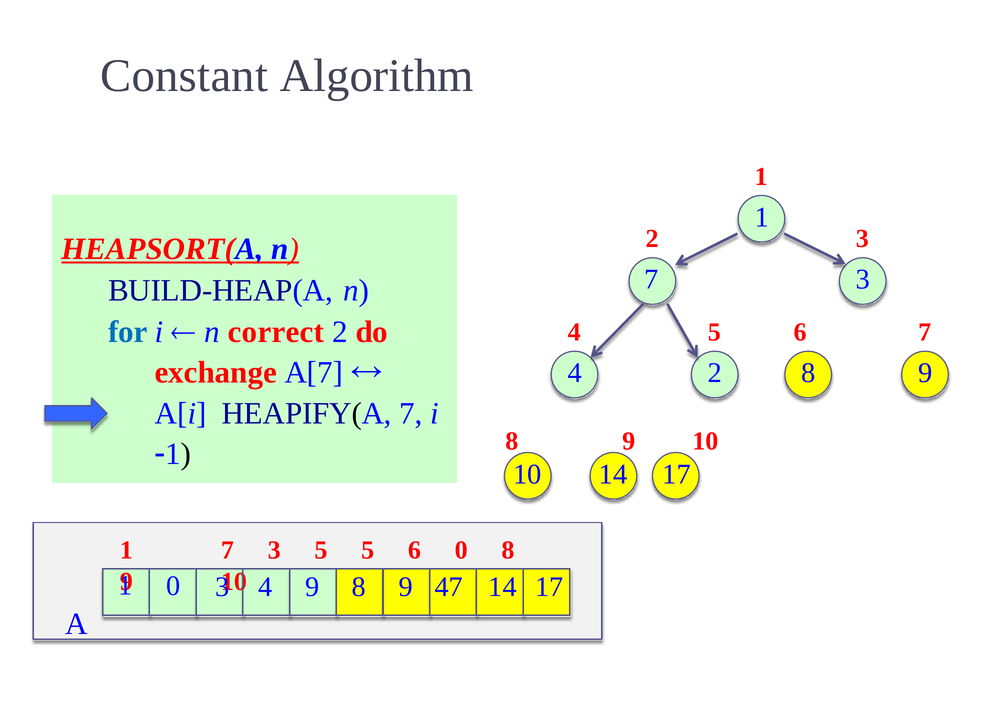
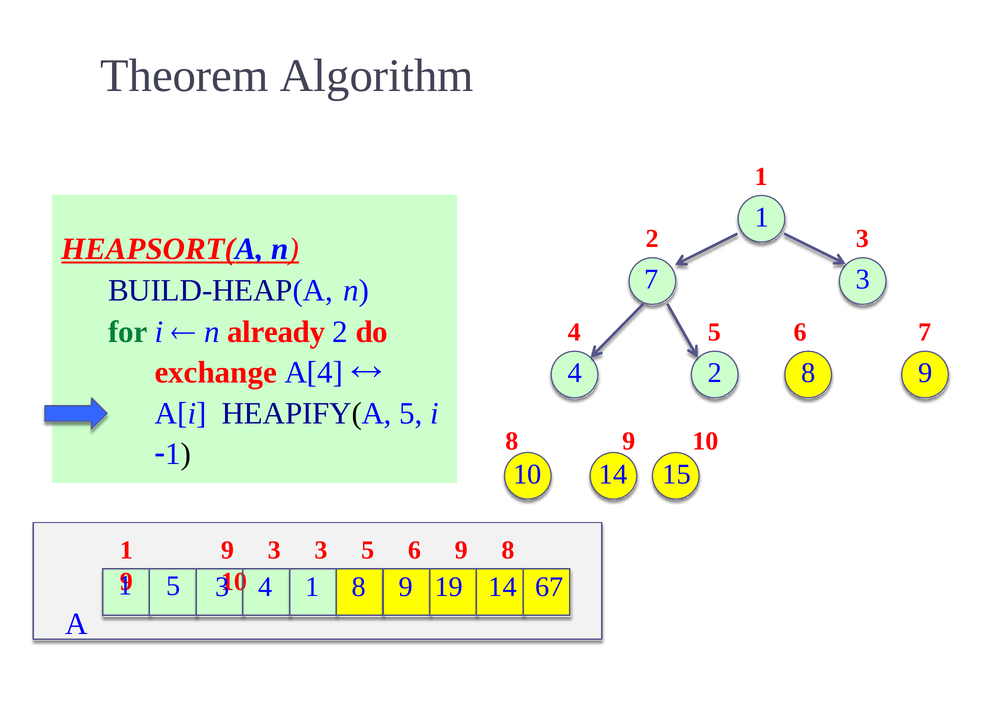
Constant: Constant -> Theorem (184, 76)
for colour: blue -> green (128, 332)
correct: correct -> already (276, 332)
A[7: A[7 -> A[4 (314, 373)
HEAPIFY(A 7: 7 -> 5 (411, 413)
17: 17 -> 15 (677, 474)
1 7: 7 -> 9 (227, 550)
5: 5 -> 3 (321, 550)
6 0: 0 -> 9 (461, 550)
0: 0 -> 5 (173, 586)
4 9: 9 -> 1 (312, 587)
47: 47 -> 19 (449, 587)
17: 17 -> 67 (549, 587)
